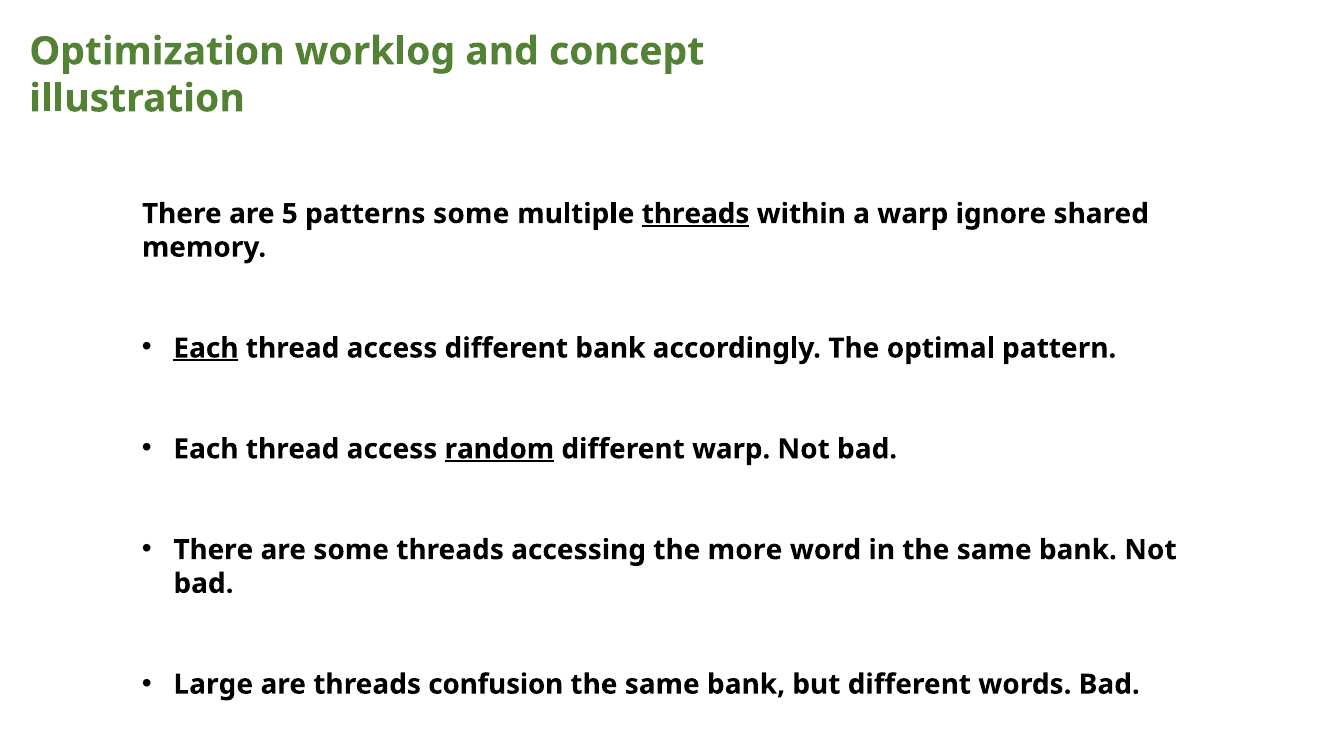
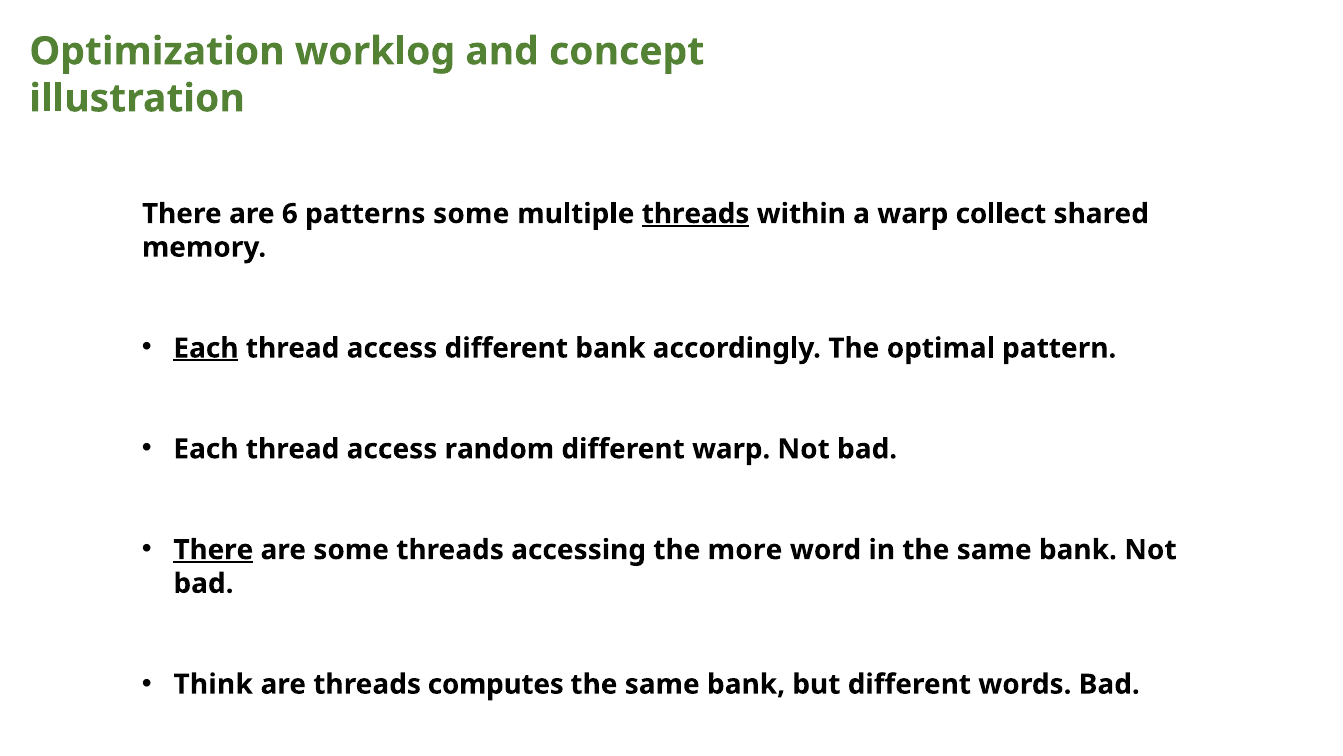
5: 5 -> 6 (290, 214)
ignore: ignore -> collect (1001, 214)
random underline: present -> none (499, 449)
There underline: none -> present (213, 550)
Large: Large -> Think (213, 684)
confusion: confusion -> computes (496, 684)
